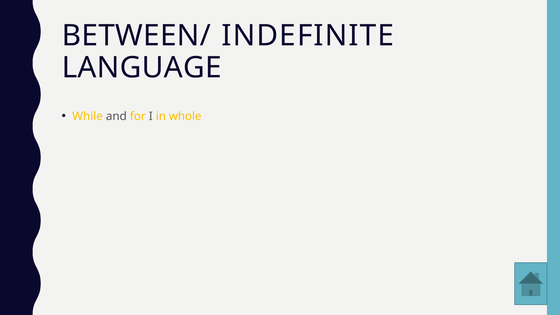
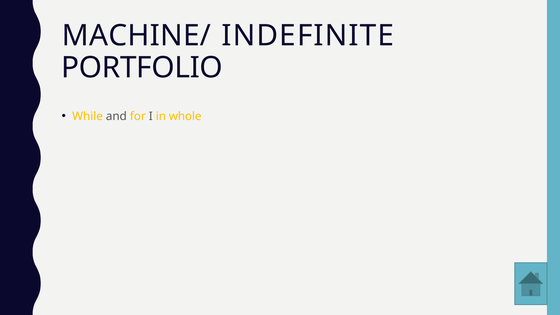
BETWEEN/: BETWEEN/ -> MACHINE/ (136, 36)
LANGUAGE: LANGUAGE -> PORTFOLIO (142, 68)
